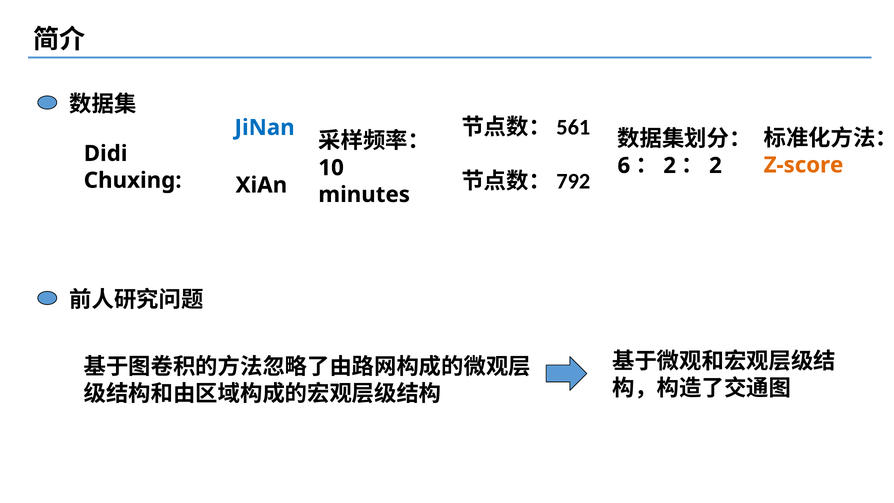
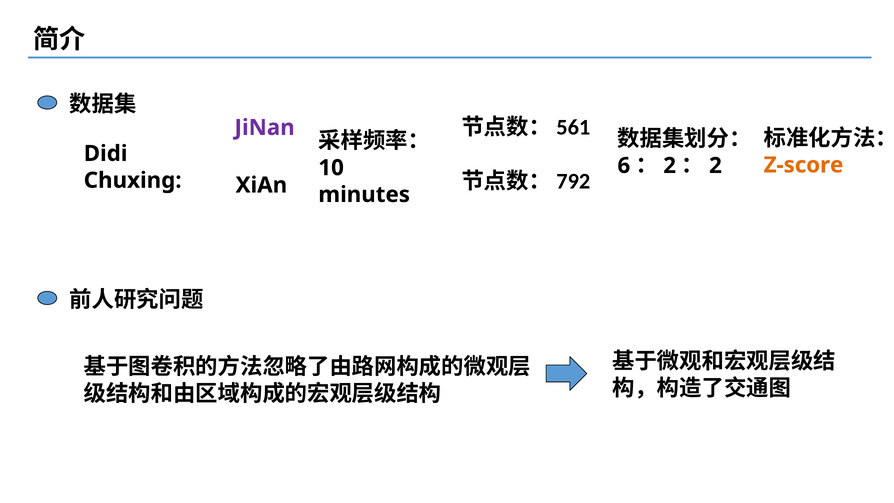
JiNan colour: blue -> purple (265, 128)
